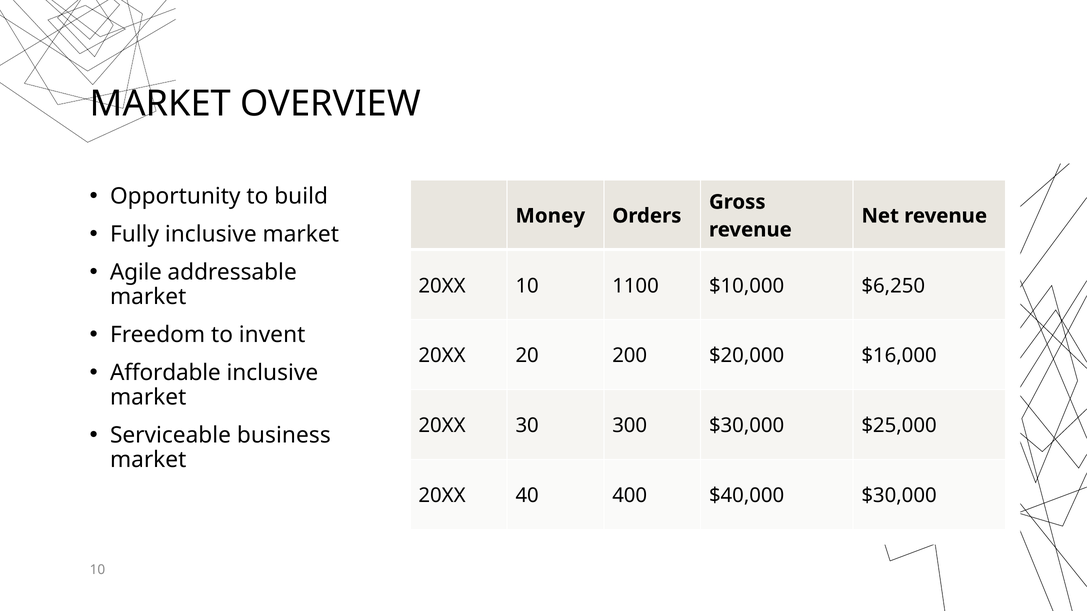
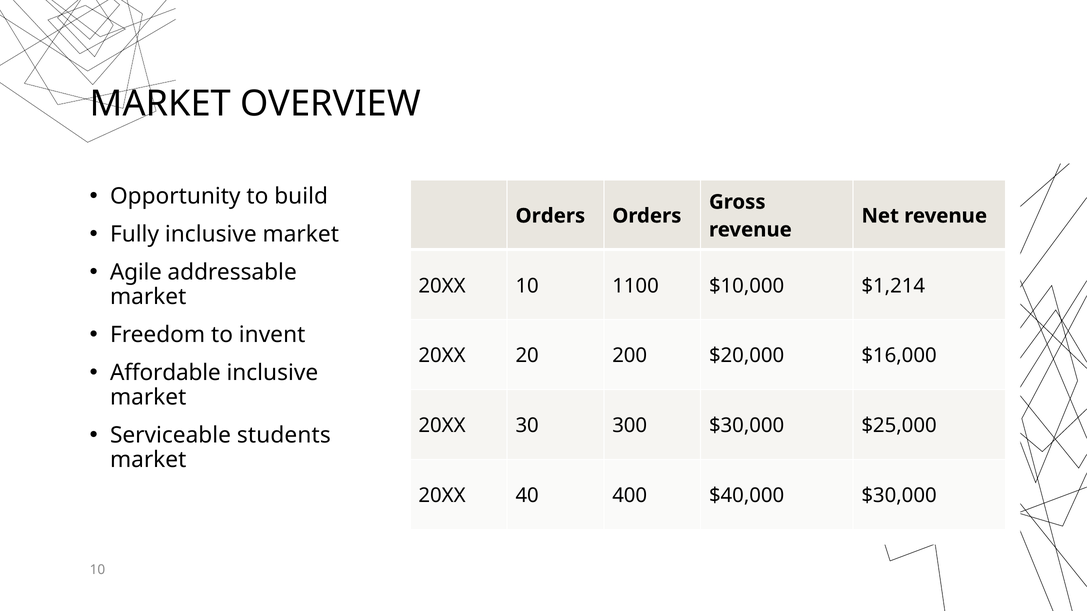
Money: Money -> Orders (550, 216)
$6,250: $6,250 -> $1,214 (893, 286)
business: business -> students (284, 436)
